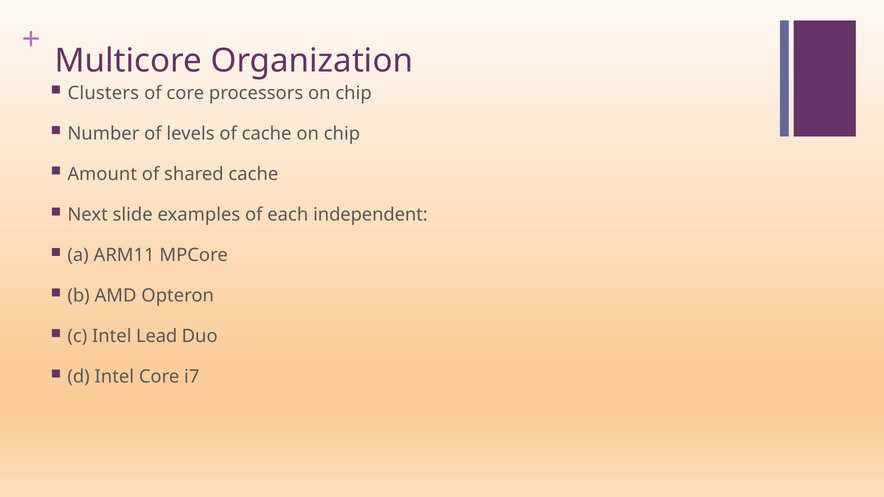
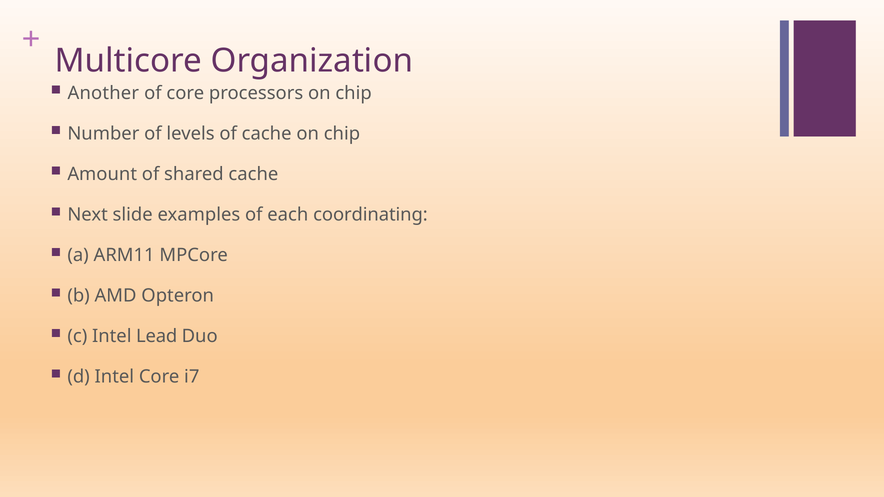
Clusters: Clusters -> Another (103, 93)
independent: independent -> coordinating (370, 215)
